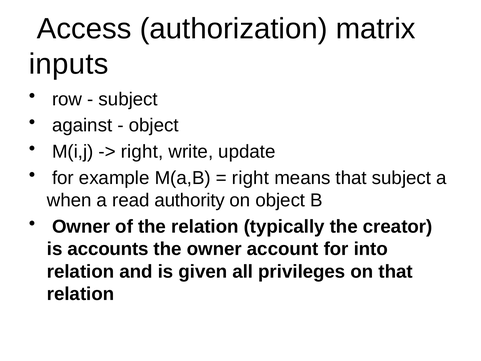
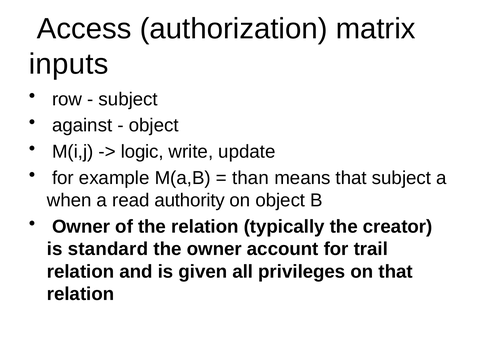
right: right -> logic (142, 152)
right: right -> than (251, 178)
accounts: accounts -> standard (108, 249)
into: into -> trail (371, 249)
